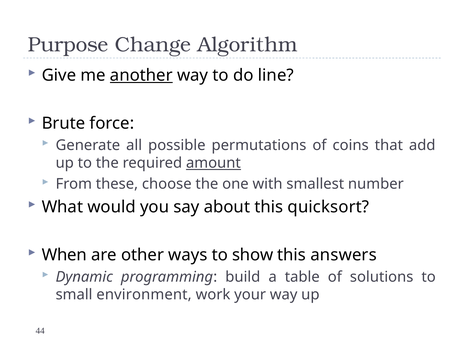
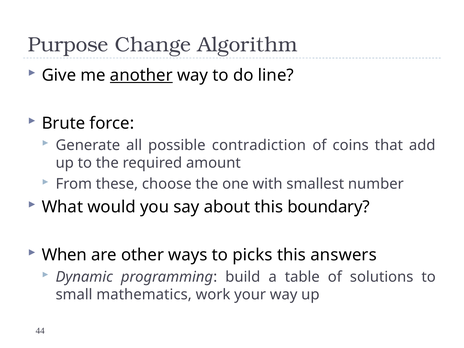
permutations: permutations -> contradiction (259, 145)
amount underline: present -> none (213, 163)
quicksort: quicksort -> boundary (329, 207)
show: show -> picks (252, 255)
environment: environment -> mathematics (144, 295)
